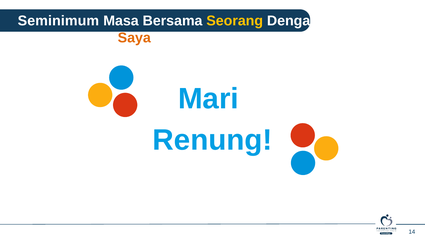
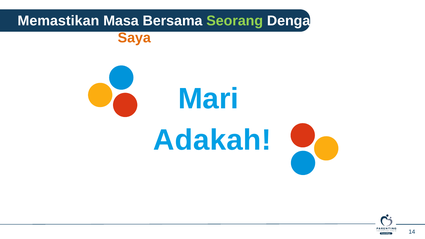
Seminimum: Seminimum -> Memastikan (58, 21)
Seorang colour: yellow -> light green (235, 21)
Renung: Renung -> Adakah (212, 140)
